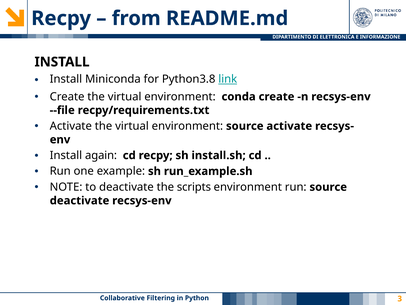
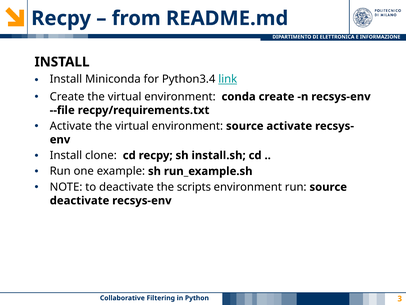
Python3.8: Python3.8 -> Python3.4 (189, 79)
again: again -> clone (101, 155)
